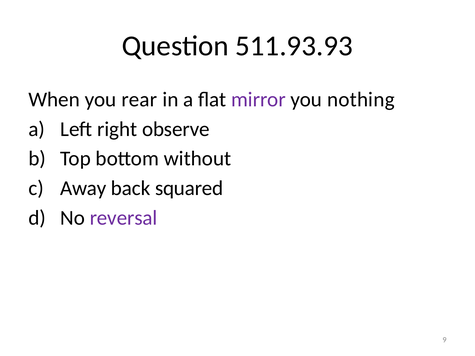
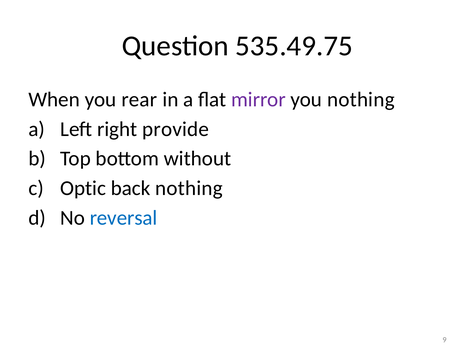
511.93.93: 511.93.93 -> 535.49.75 (294, 46)
observe: observe -> provide (176, 129)
Away: Away -> Optic (83, 188)
back squared: squared -> nothing (189, 188)
reversal colour: purple -> blue (124, 218)
